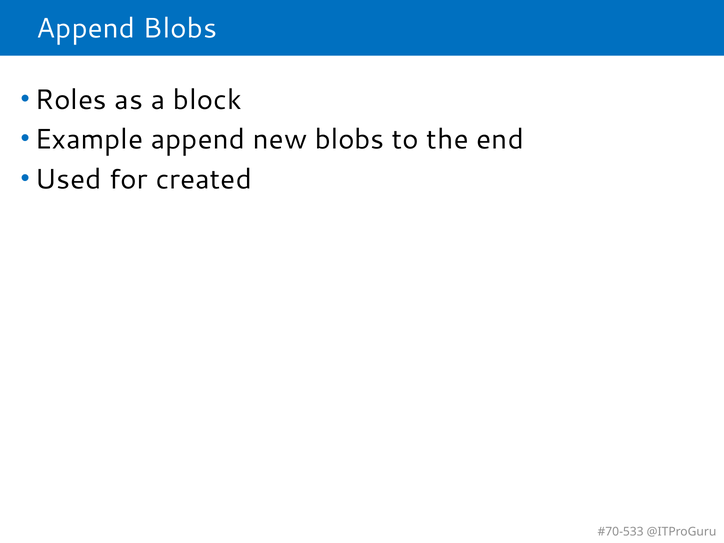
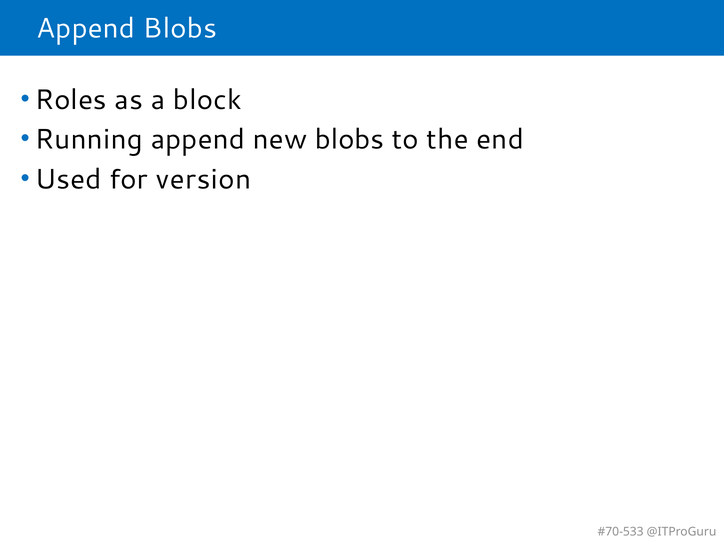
Example: Example -> Running (89, 140)
created: created -> version (204, 179)
